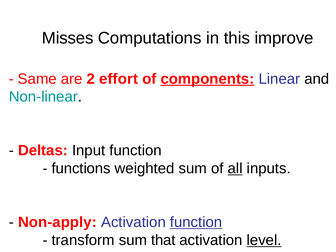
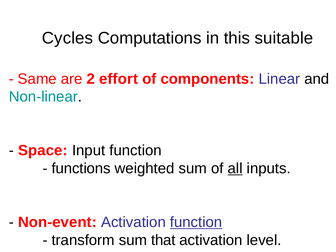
Misses: Misses -> Cycles (68, 38)
improve: improve -> suitable (284, 38)
components underline: present -> none (207, 79)
Deltas: Deltas -> Space (43, 151)
Non-apply: Non-apply -> Non-event (57, 222)
level underline: present -> none (264, 240)
